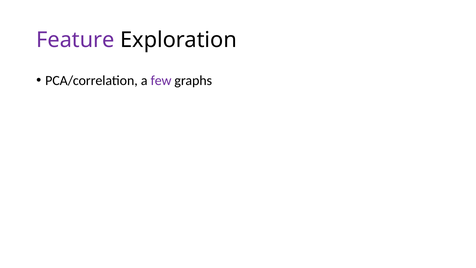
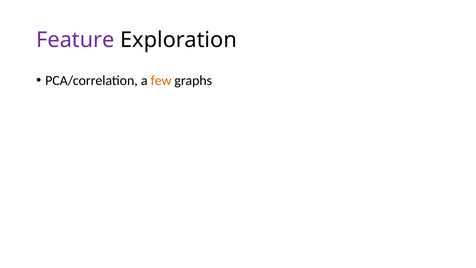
few colour: purple -> orange (161, 80)
